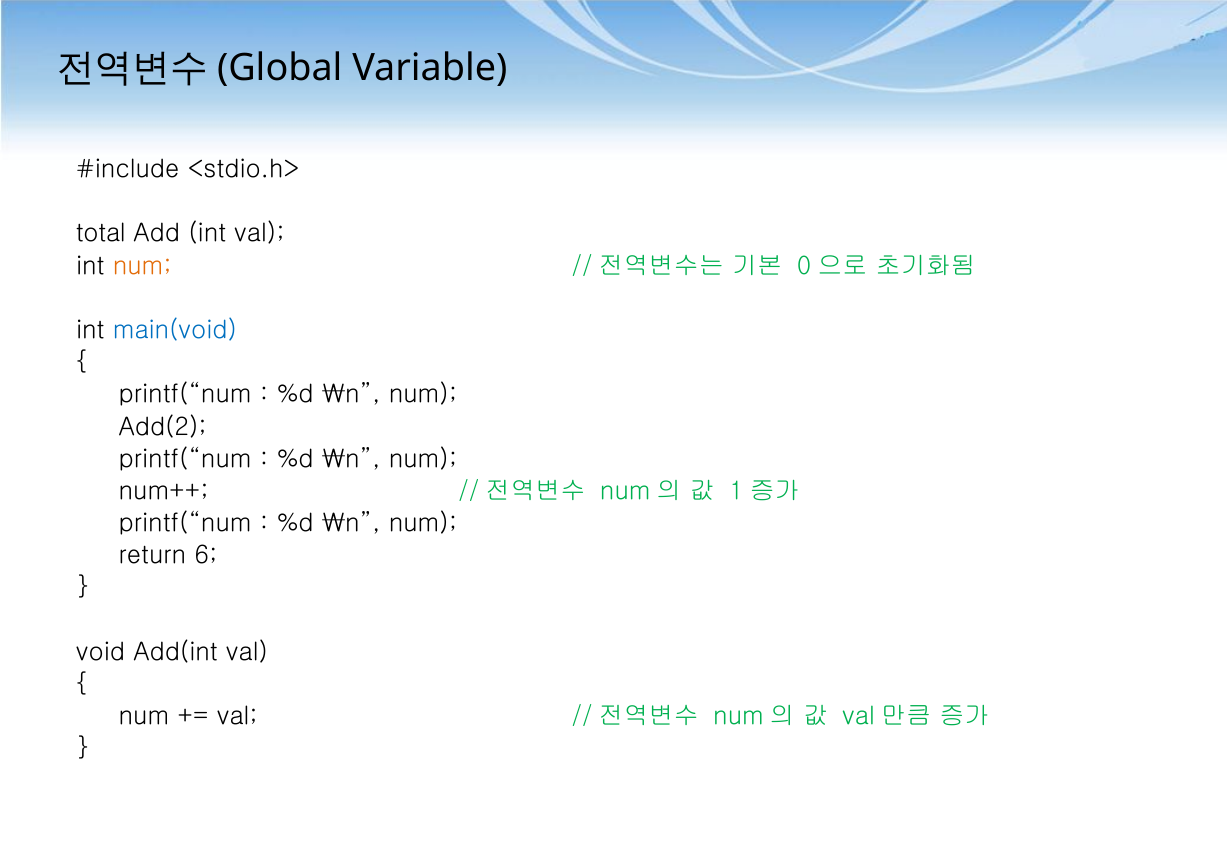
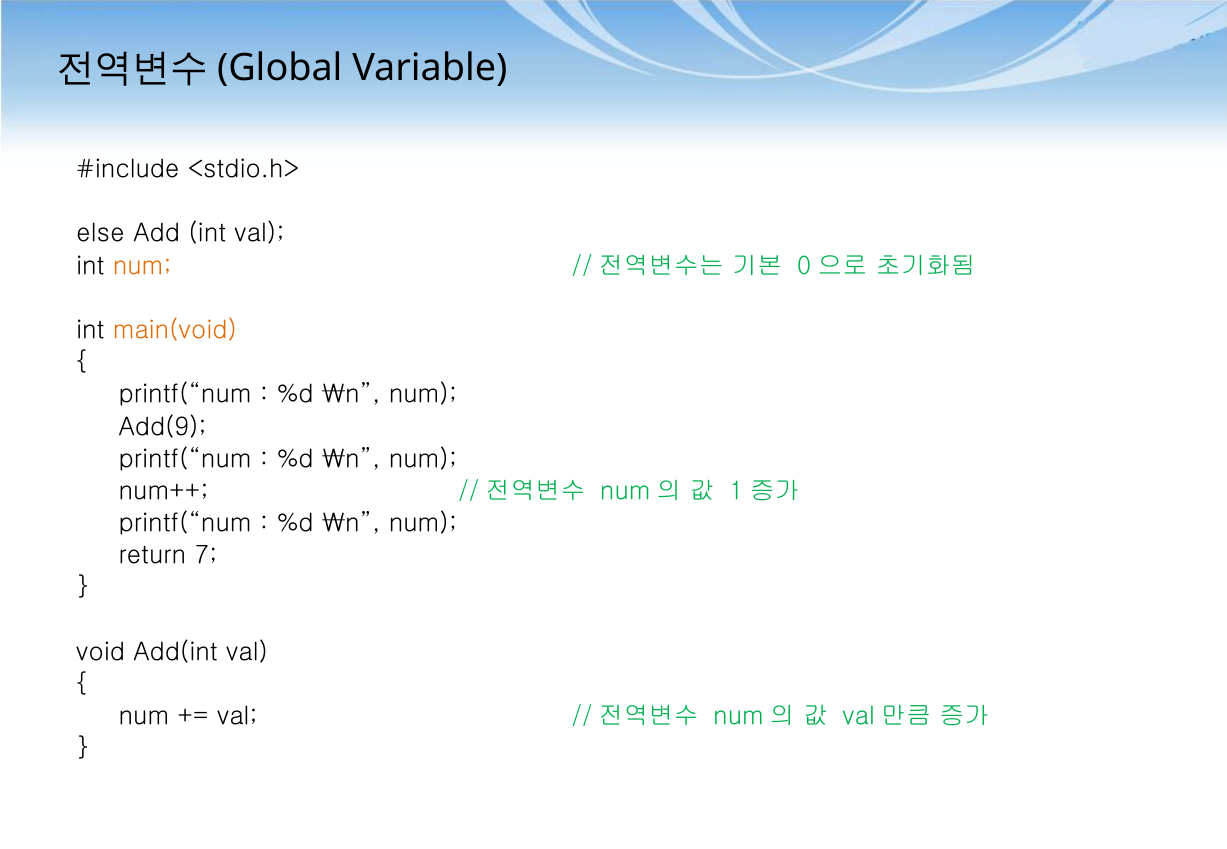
total: total -> else (101, 234)
main(void colour: blue -> orange (175, 330)
Add(2: Add(2 -> Add(9 (163, 427)
6: 6 -> 7 (206, 556)
